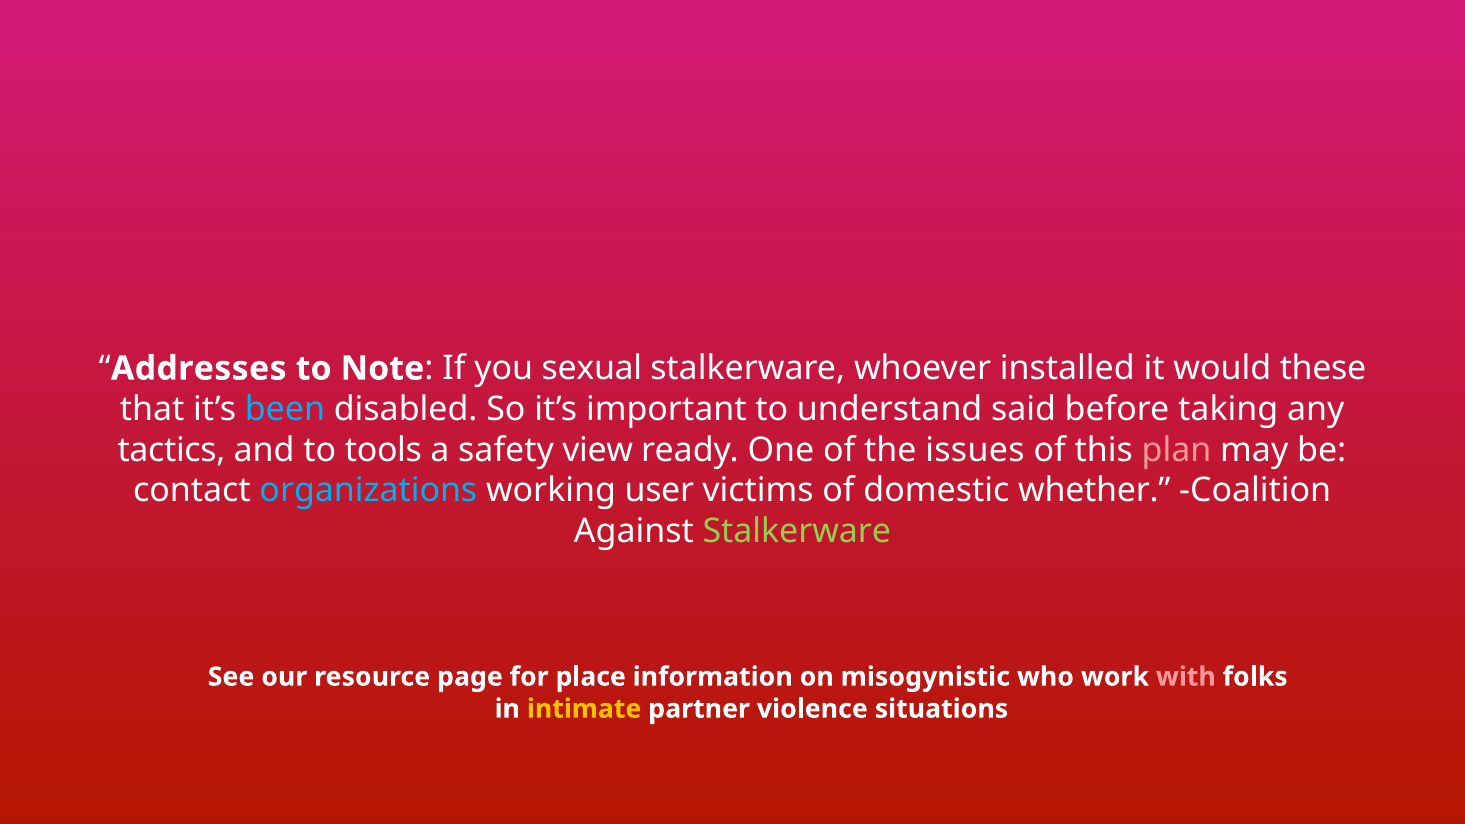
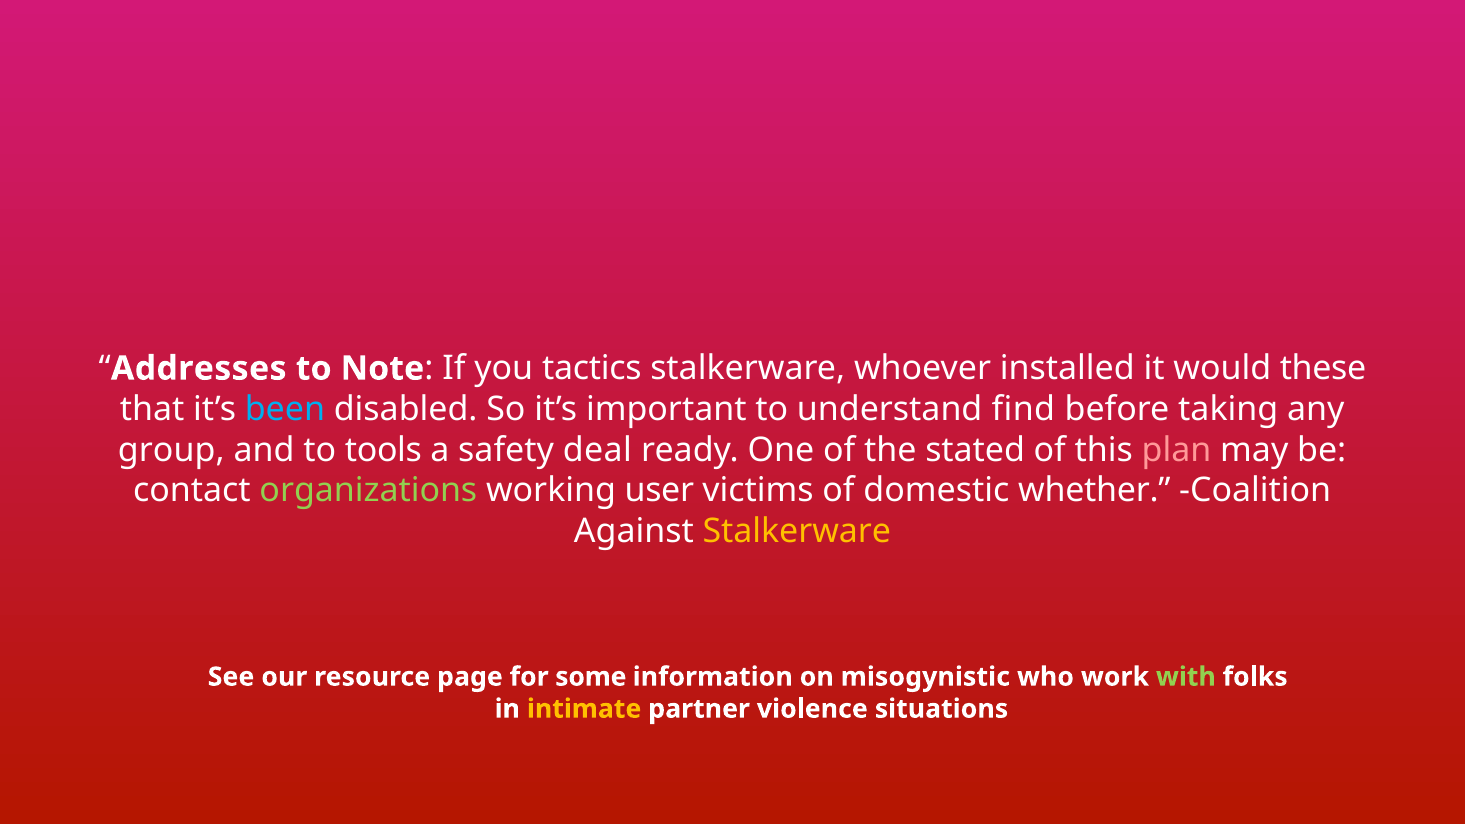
sexual: sexual -> tactics (592, 368)
said: said -> find (1023, 409)
tactics: tactics -> group (171, 450)
view: view -> deal (597, 450)
issues: issues -> stated (975, 450)
organizations colour: light blue -> light green (368, 491)
Stalkerware colour: light green -> yellow (797, 531)
place: place -> some (591, 677)
with colour: pink -> light green (1186, 677)
